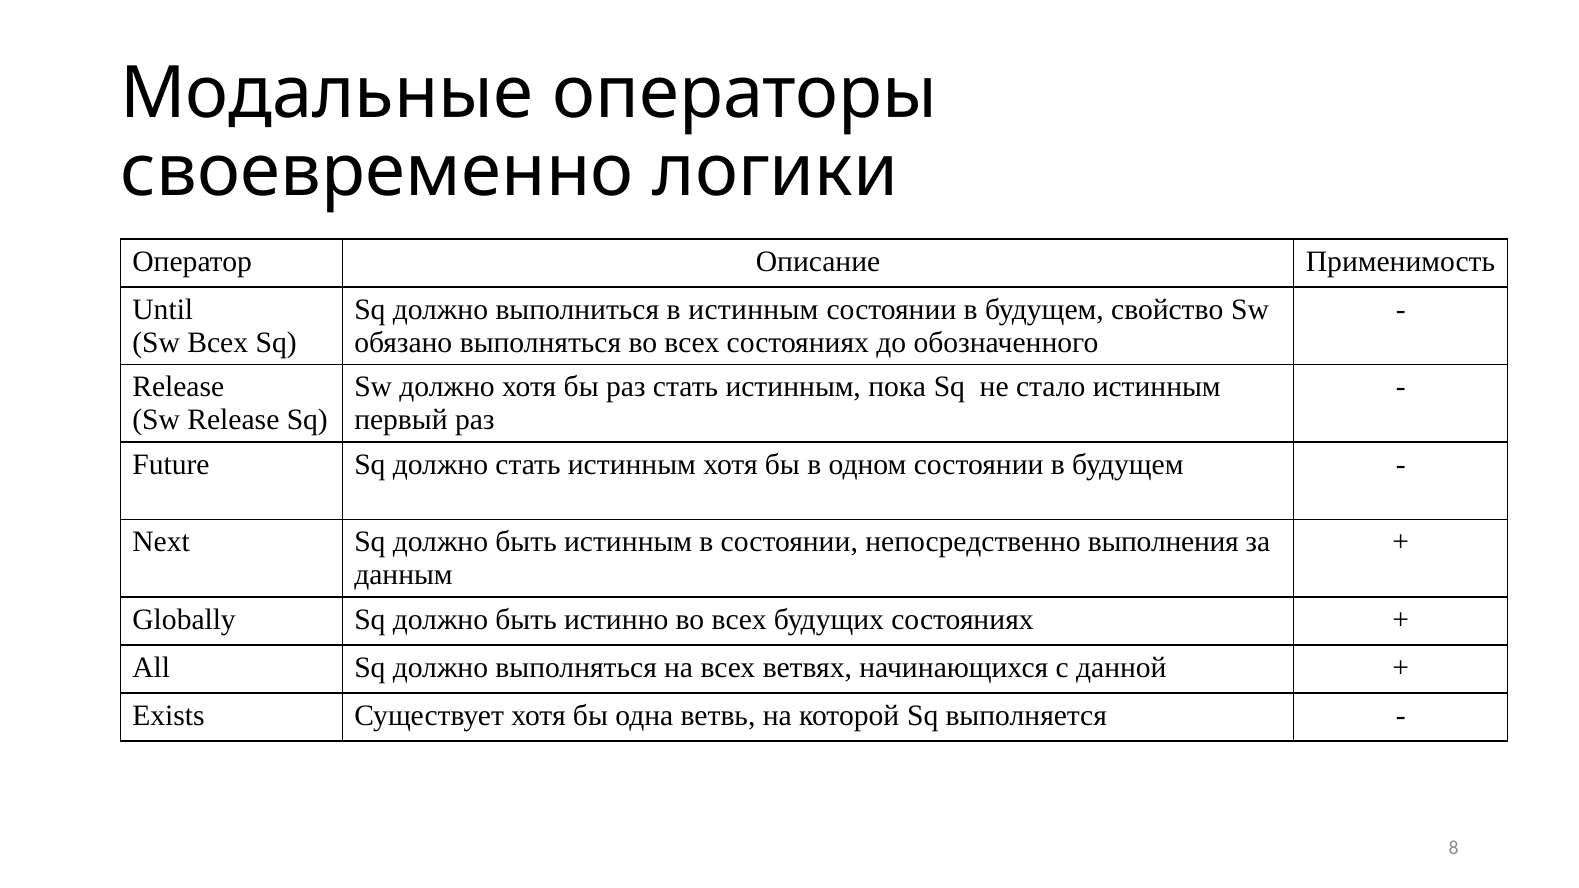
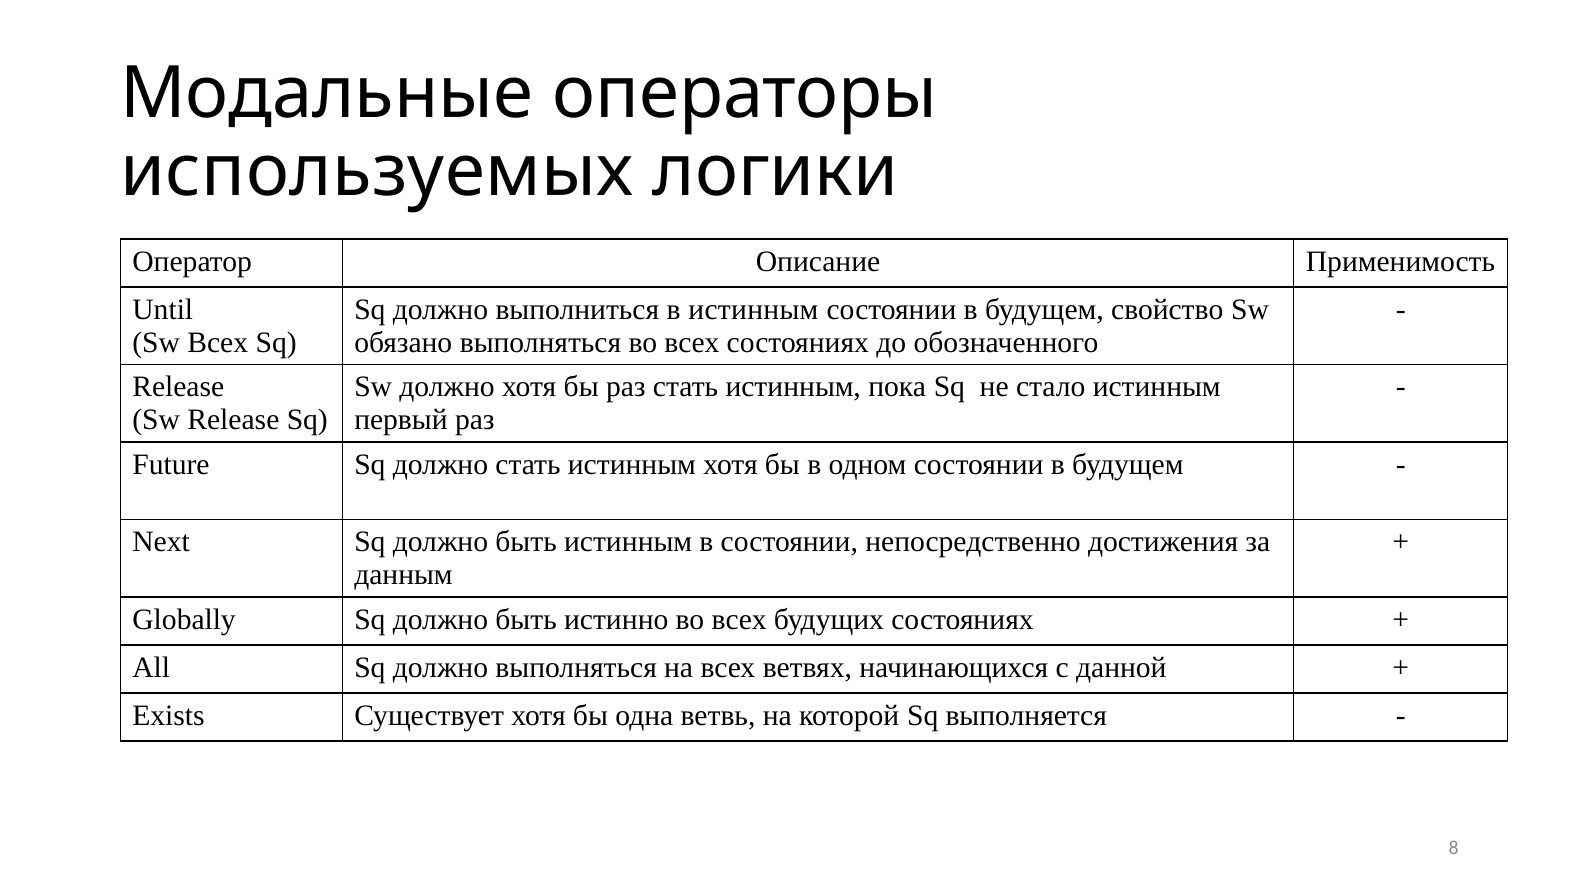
своевременно: своевременно -> используемых (377, 172)
выполнения: выполнения -> достижения (1163, 542)
